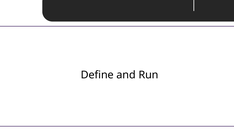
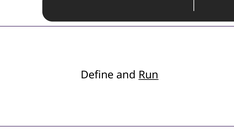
Run underline: none -> present (148, 75)
